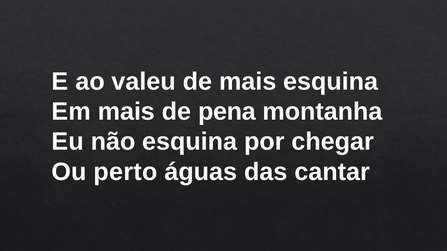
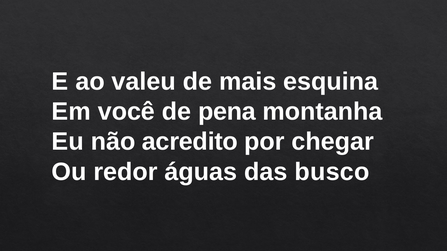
Em mais: mais -> você (126, 112)
não esquina: esquina -> acredito (190, 142)
perto: perto -> redor (126, 172)
cantar: cantar -> busco (332, 172)
